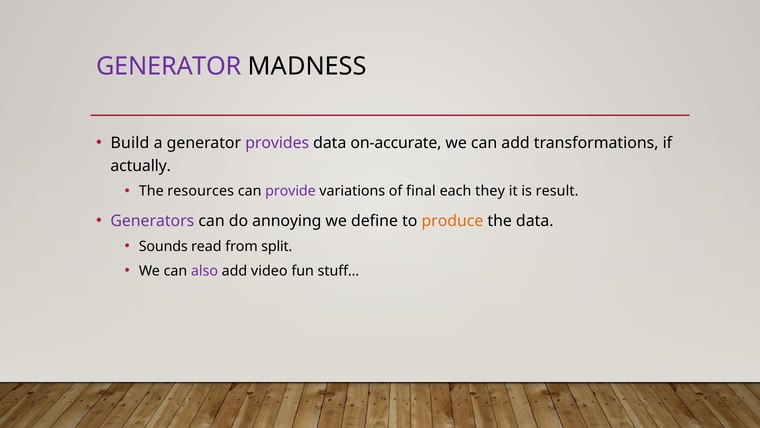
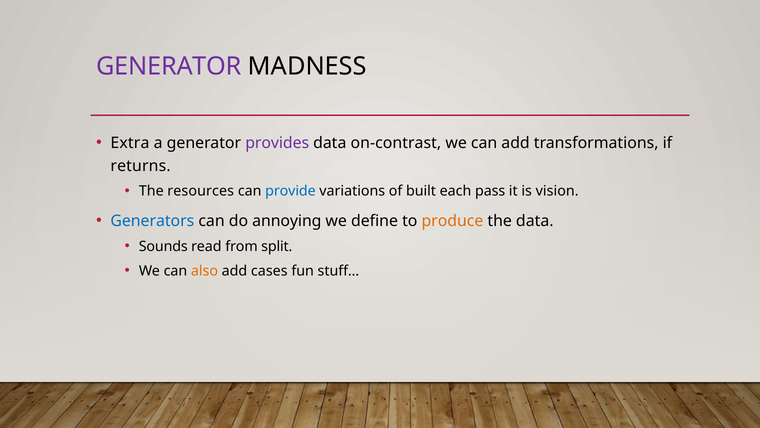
Build: Build -> Extra (130, 143)
on-accurate: on-accurate -> on-contrast (396, 143)
actually: actually -> returns (141, 166)
provide colour: purple -> blue (290, 191)
final: final -> built (421, 191)
they: they -> pass (490, 191)
result: result -> vision (557, 191)
Generators colour: purple -> blue (152, 221)
also colour: purple -> orange (204, 271)
video: video -> cases (269, 271)
